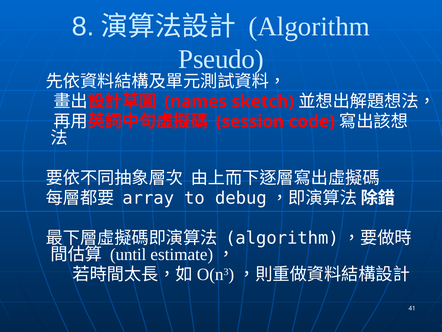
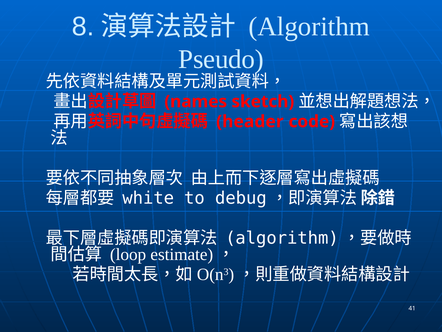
session: session -> header (250, 121)
array: array -> white (148, 198)
until: until -> loop (128, 254)
